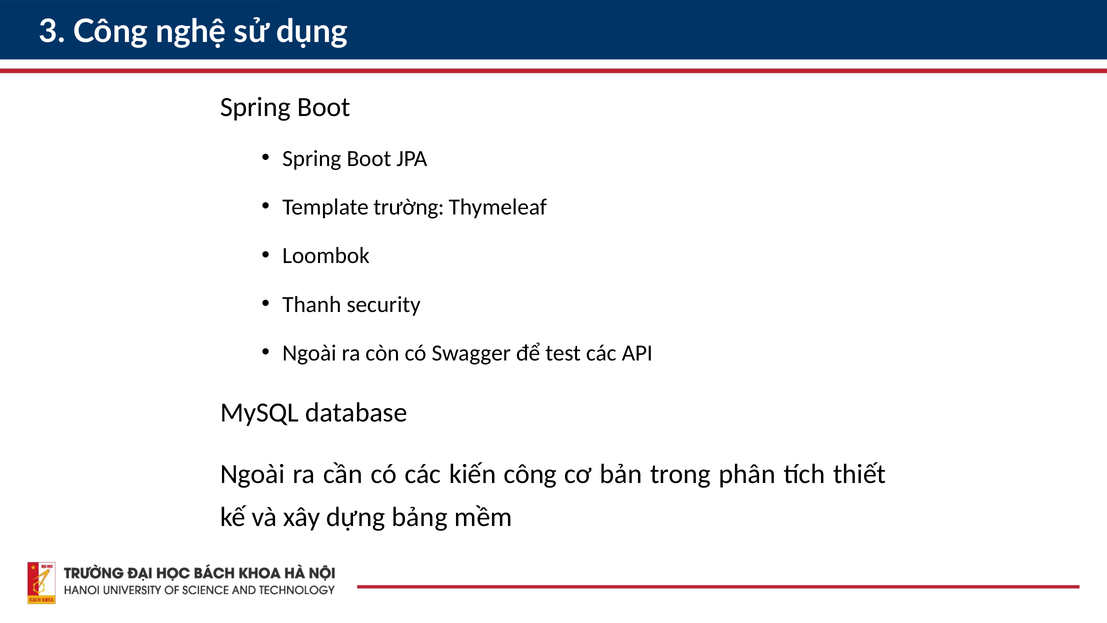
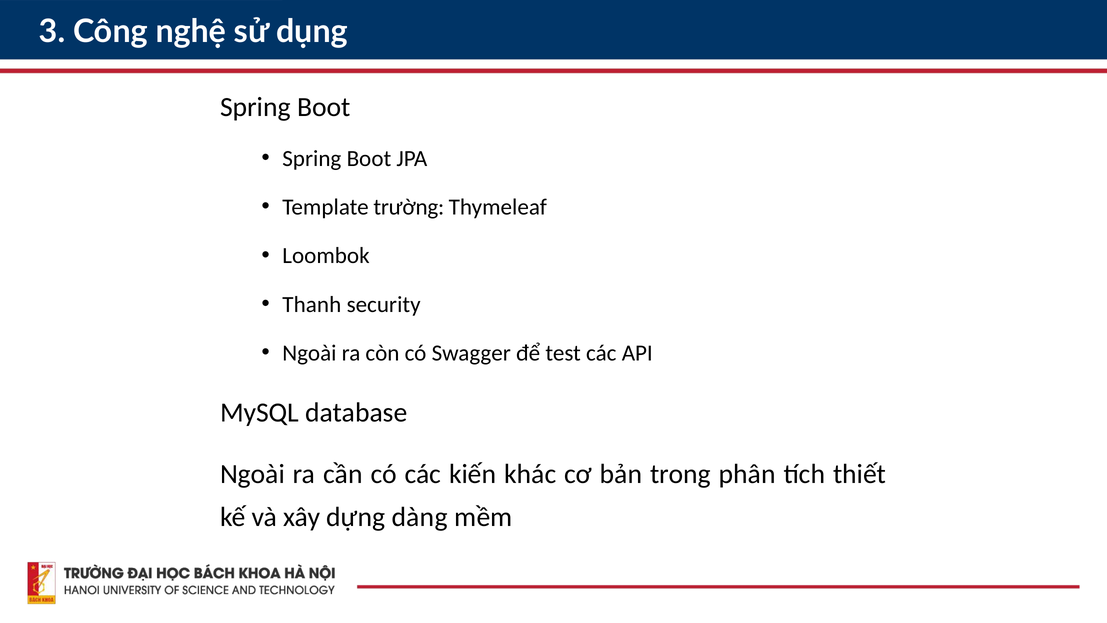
kiến công: công -> khác (530, 474)
bảng: bảng -> dàng (420, 517)
